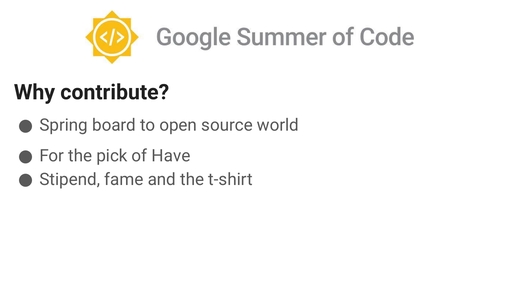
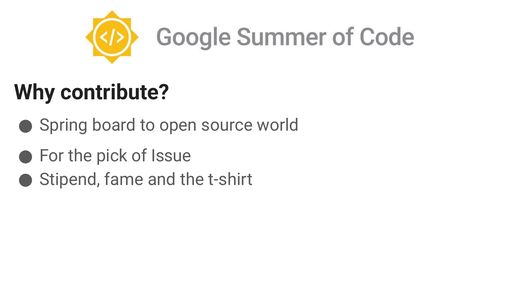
Have: Have -> Issue (171, 156)
